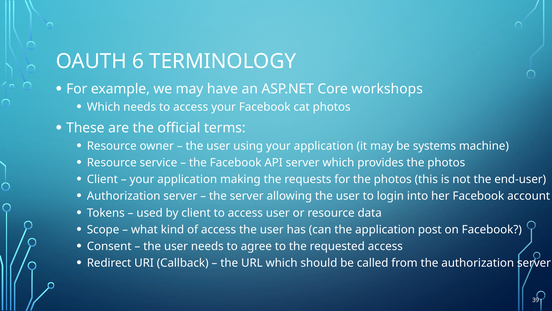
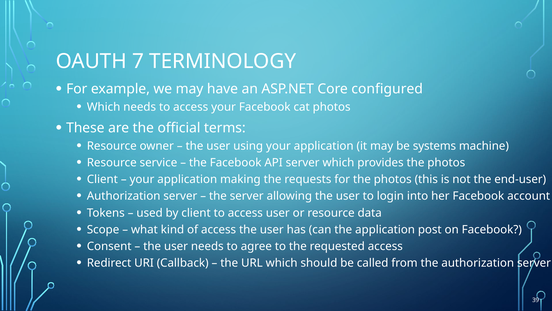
6: 6 -> 7 (138, 61)
workshops: workshops -> configured (387, 89)
